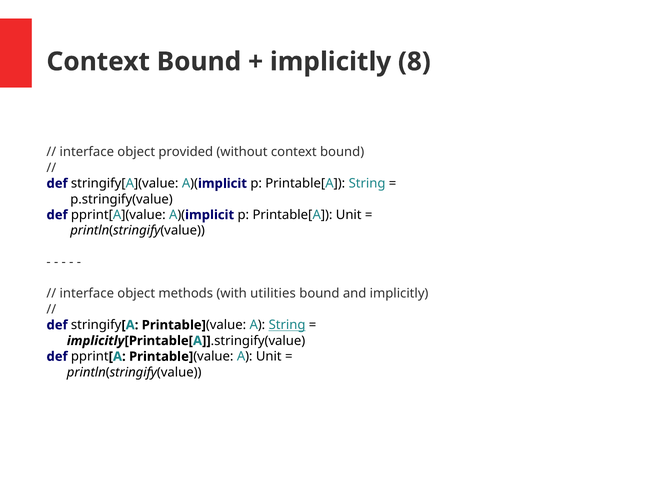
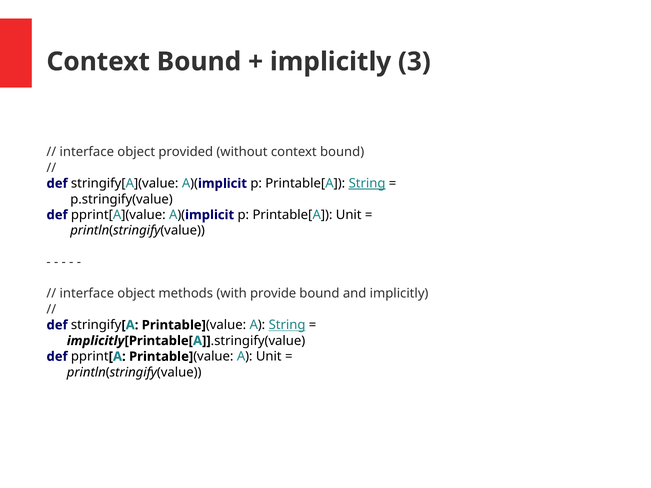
8: 8 -> 3 (414, 62)
String underline: none -> present (367, 184)
utilities: utilities -> provide (273, 294)
